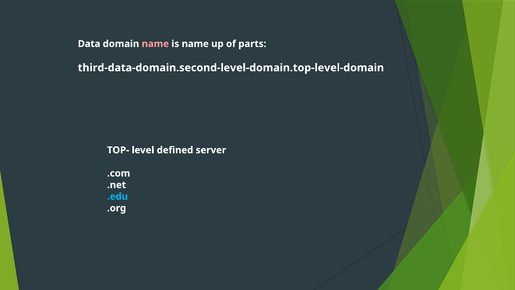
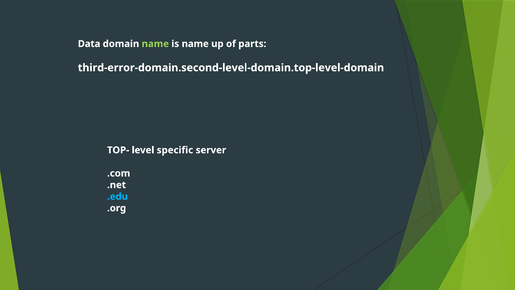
name colour: pink -> light green (155, 44)
third-data-domain.second-level-domain.top-level-domain: third-data-domain.second-level-domain.top-level-domain -> third-error-domain.second-level-domain.top-level-domain (231, 68)
defined: defined -> specific (175, 150)
